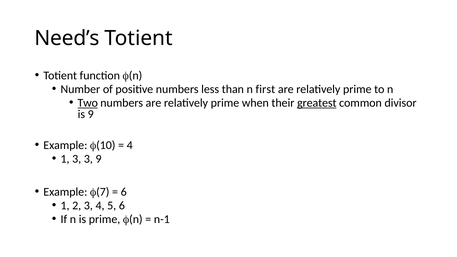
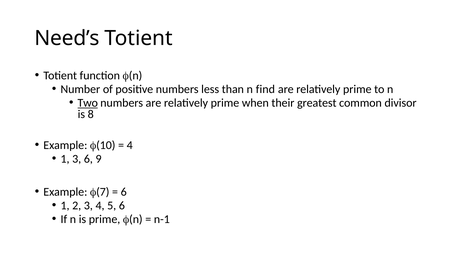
first: first -> find (265, 89)
greatest underline: present -> none (317, 103)
is 9: 9 -> 8 (91, 114)
3 3: 3 -> 6 (88, 159)
